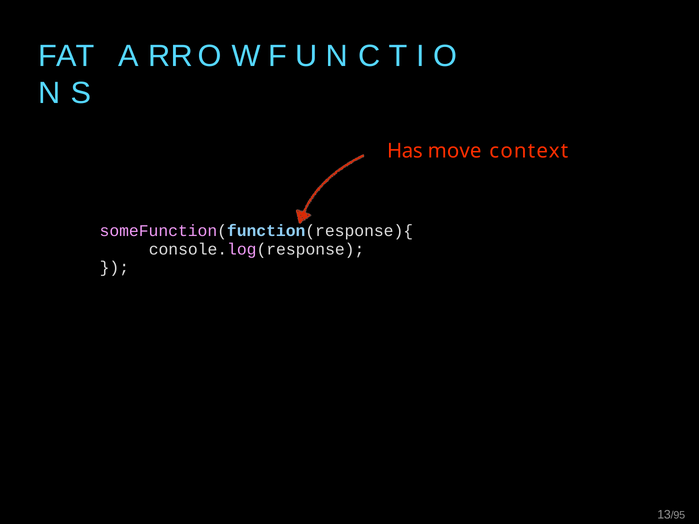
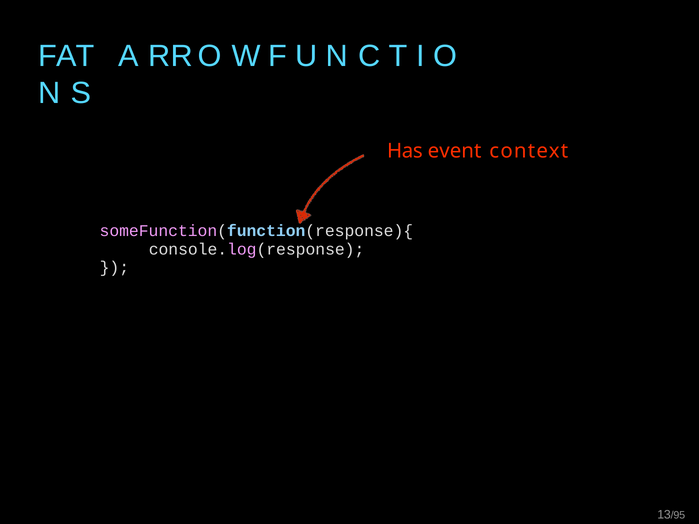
move: move -> event (455, 151)
